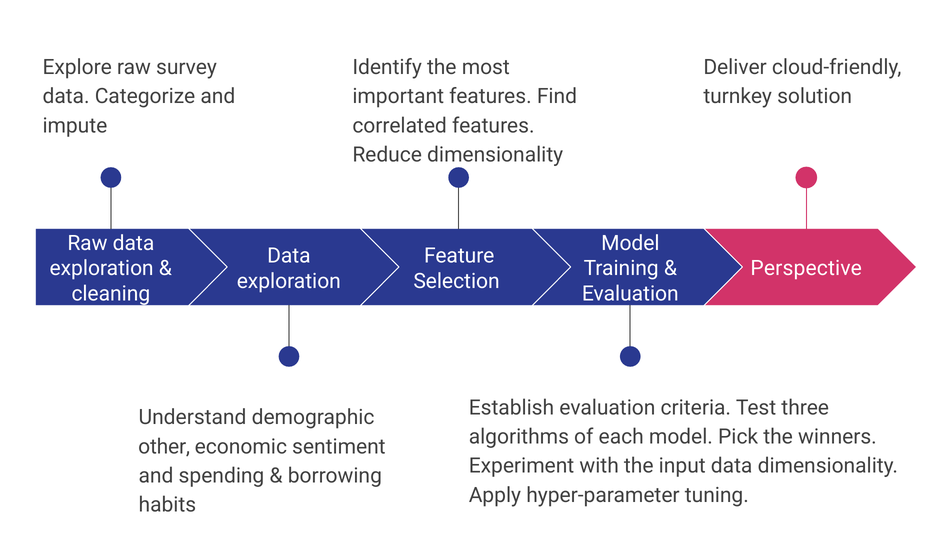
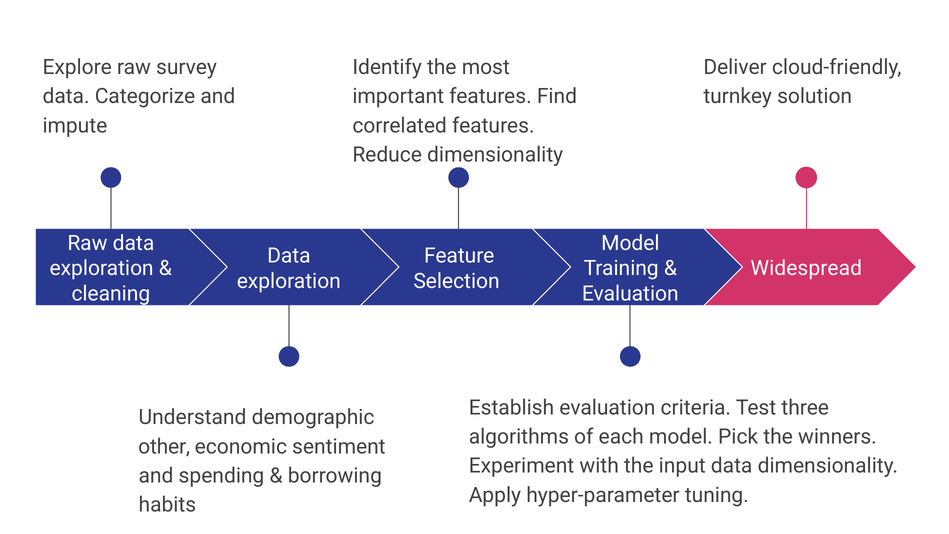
Perspective: Perspective -> Widespread (806, 268)
